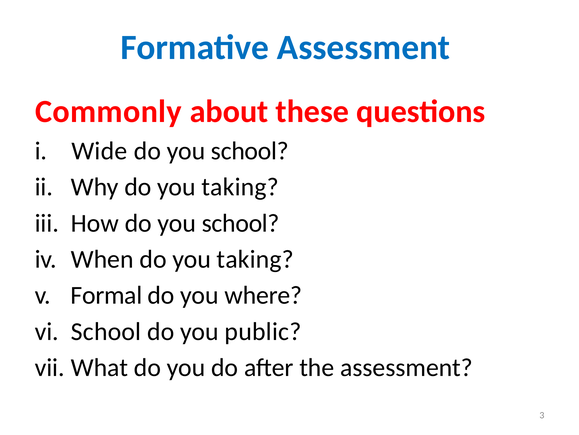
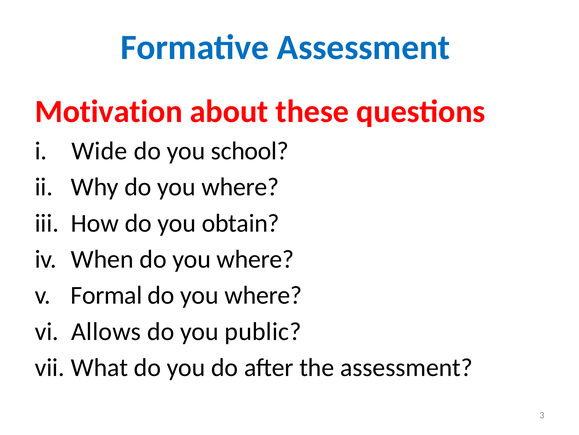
Commonly: Commonly -> Motivation (109, 111)
Why do you taking: taking -> where (240, 187)
How do you school: school -> obtain (241, 223)
When do you taking: taking -> where (255, 259)
School: School -> Allows (106, 331)
